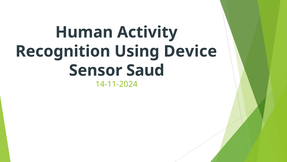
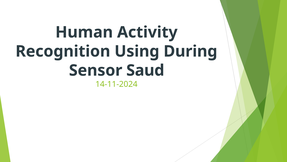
Device: Device -> During (190, 51)
